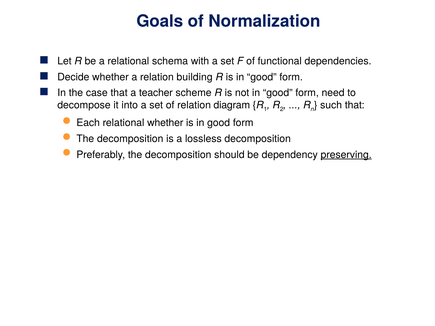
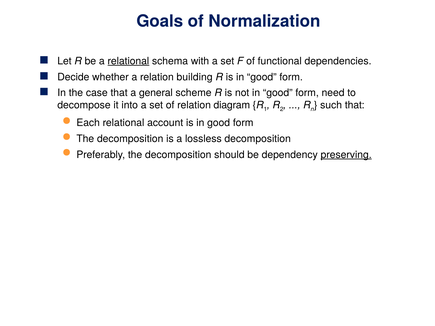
relational underline: none -> present (128, 61)
teacher: teacher -> general (156, 93)
relational whether: whether -> account (165, 123)
